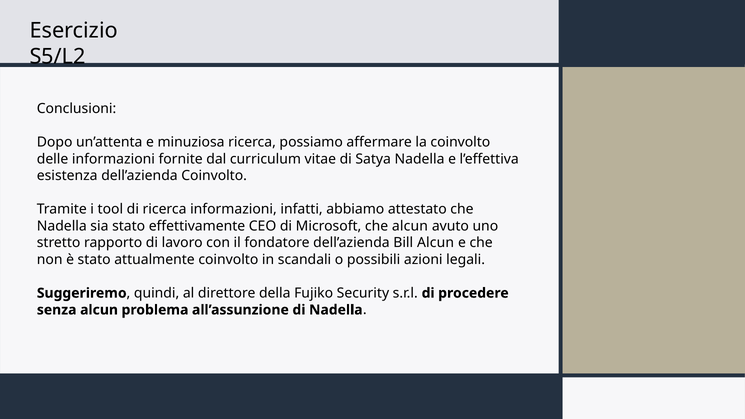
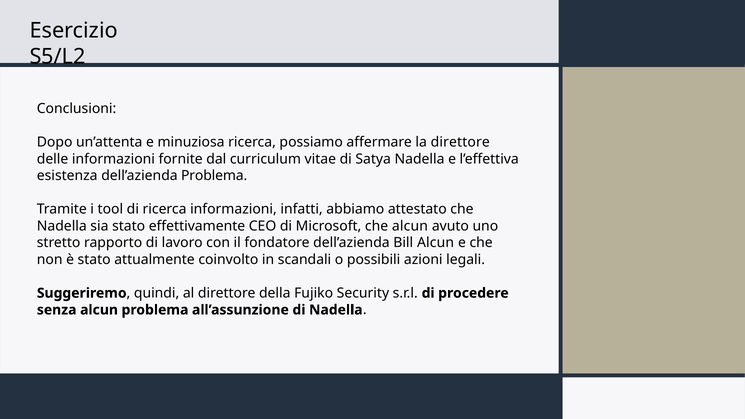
la coinvolto: coinvolto -> direttore (460, 142)
dell’azienda Coinvolto: Coinvolto -> Problema (214, 176)
